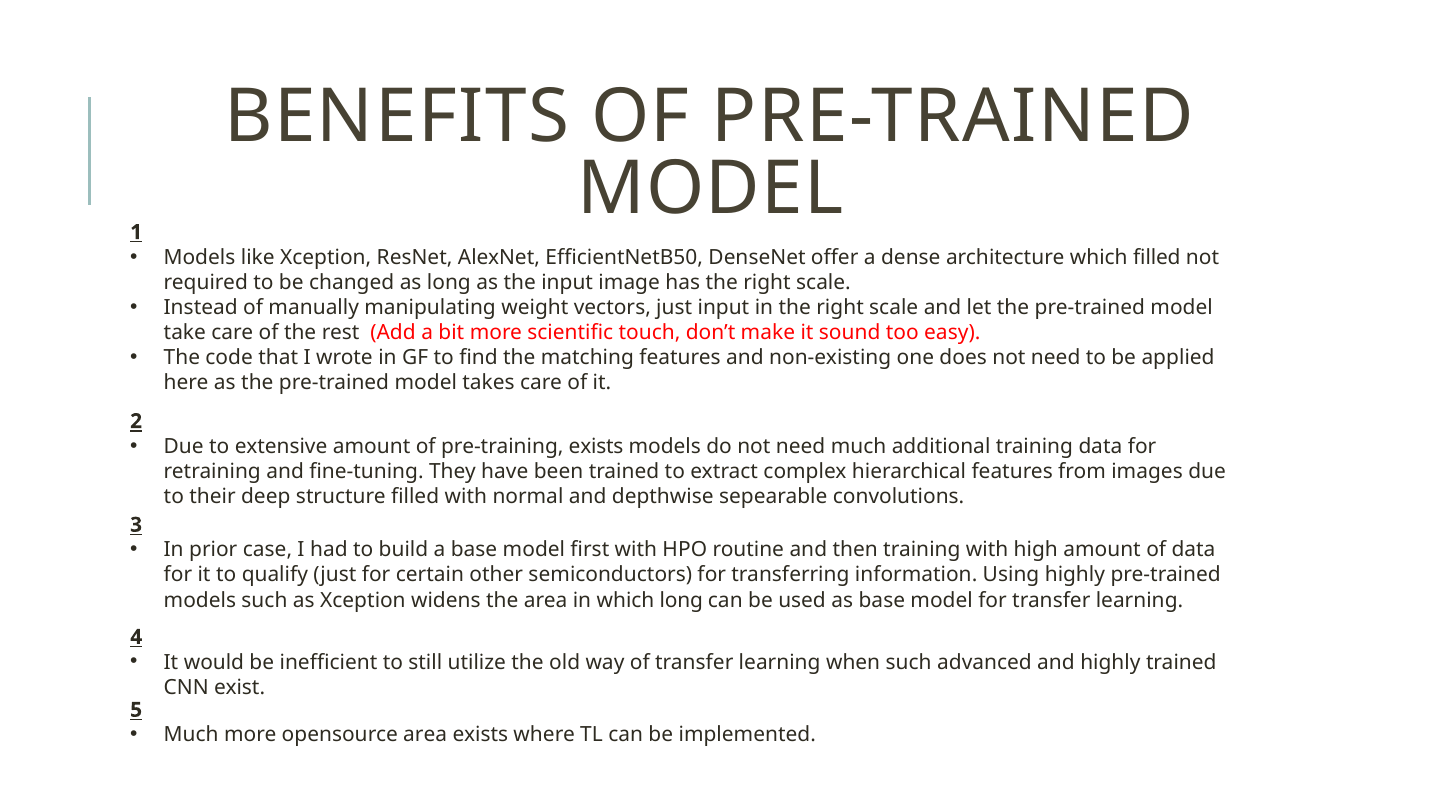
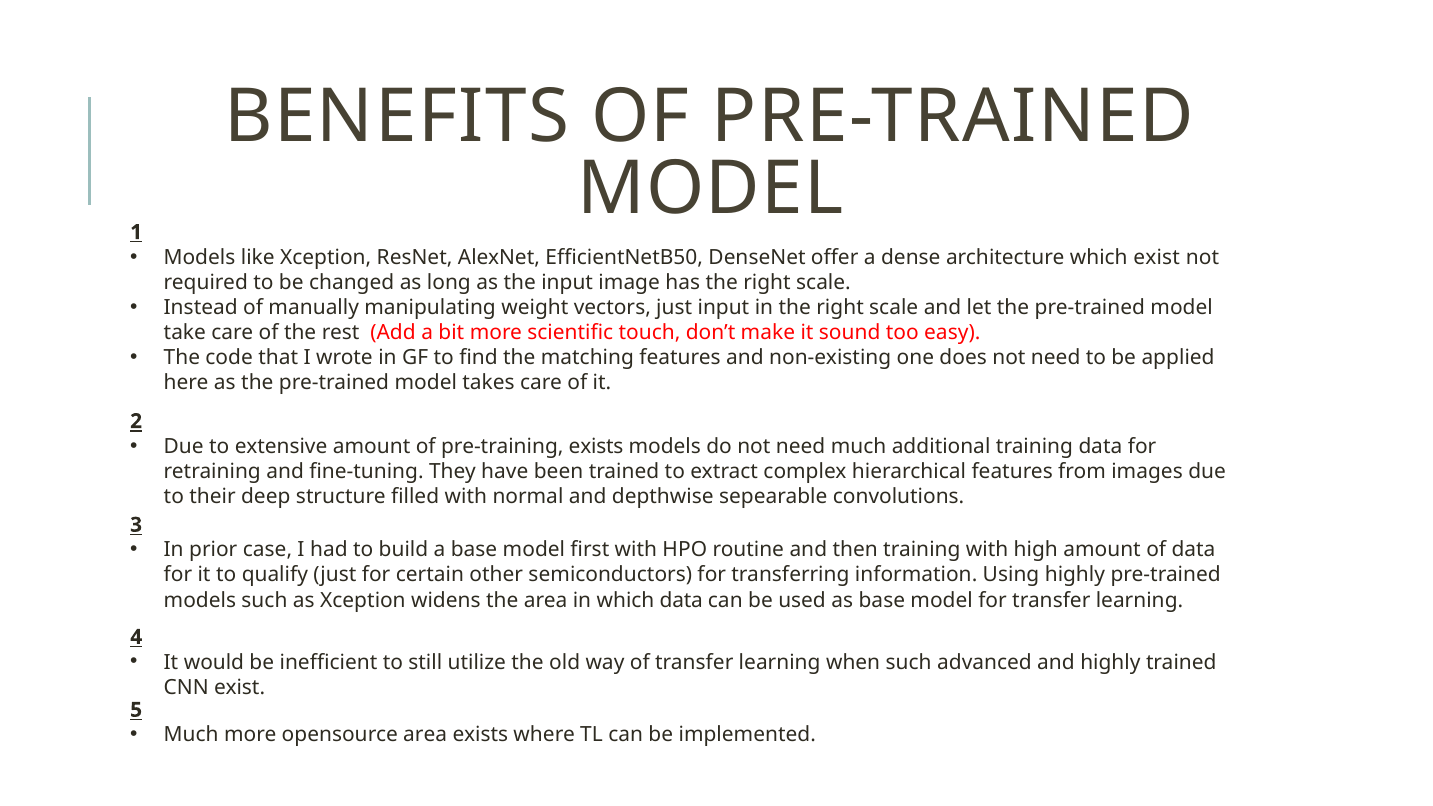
which filled: filled -> exist (1157, 257)
which long: long -> data (681, 600)
